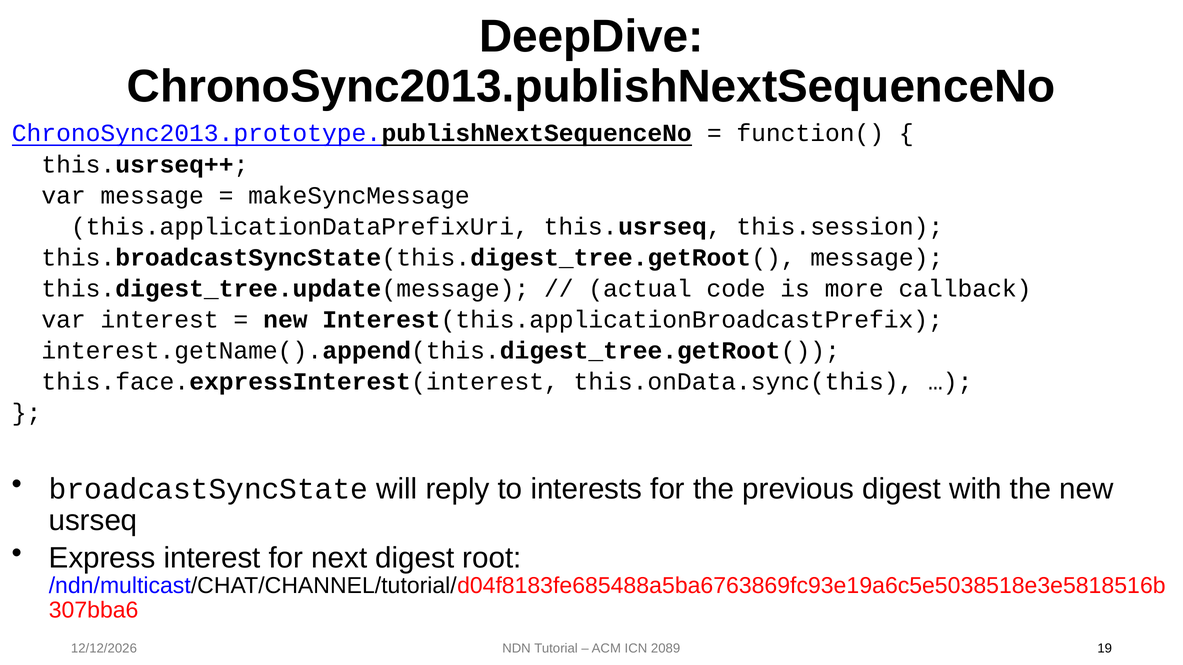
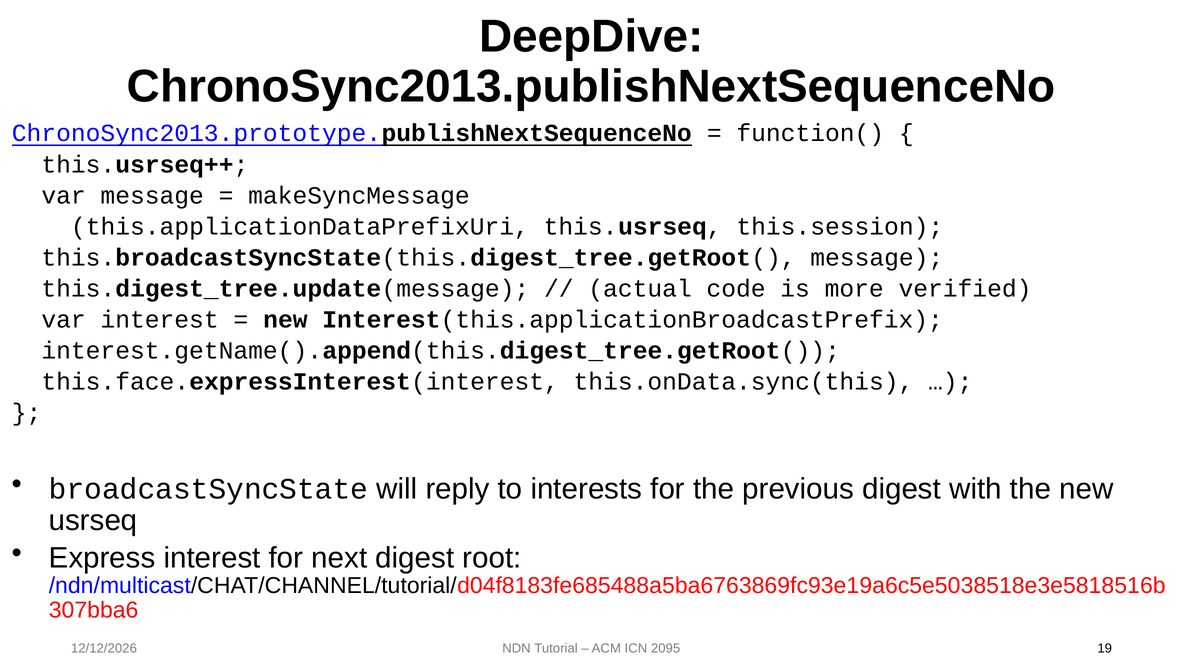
callback: callback -> verified (965, 289)
2089: 2089 -> 2095 (666, 649)
